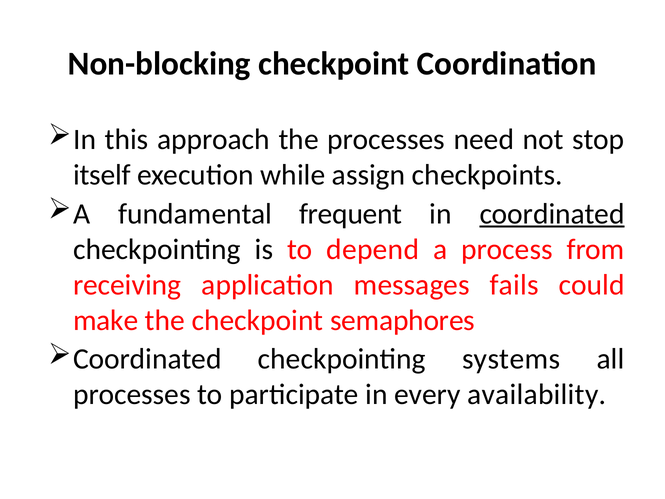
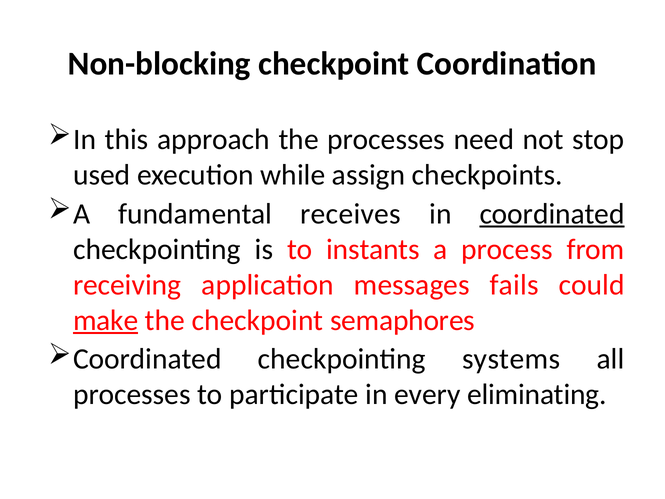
itself: itself -> used (102, 175)
frequent: frequent -> receives (350, 214)
depend: depend -> instants (373, 249)
make underline: none -> present (106, 320)
availability: availability -> eliminating (537, 394)
